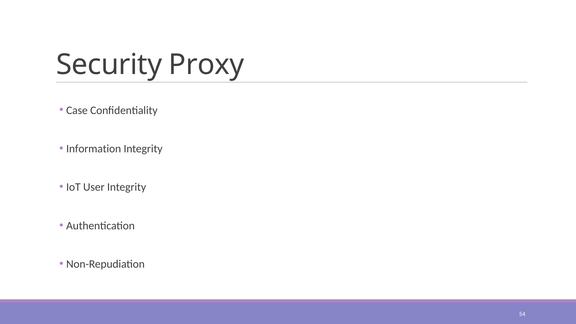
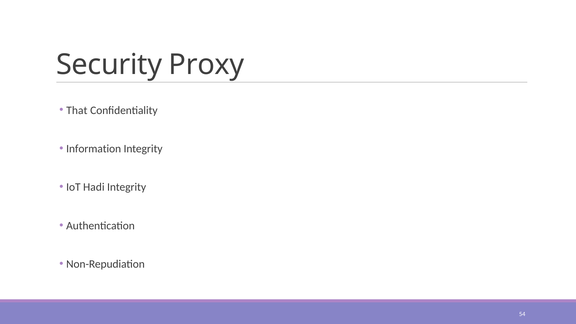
Case: Case -> That (77, 110)
User: User -> Hadi (94, 187)
